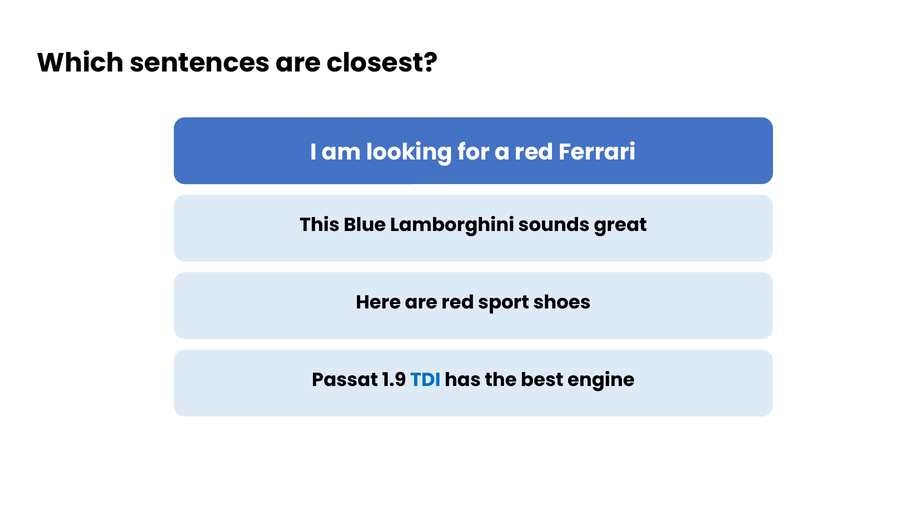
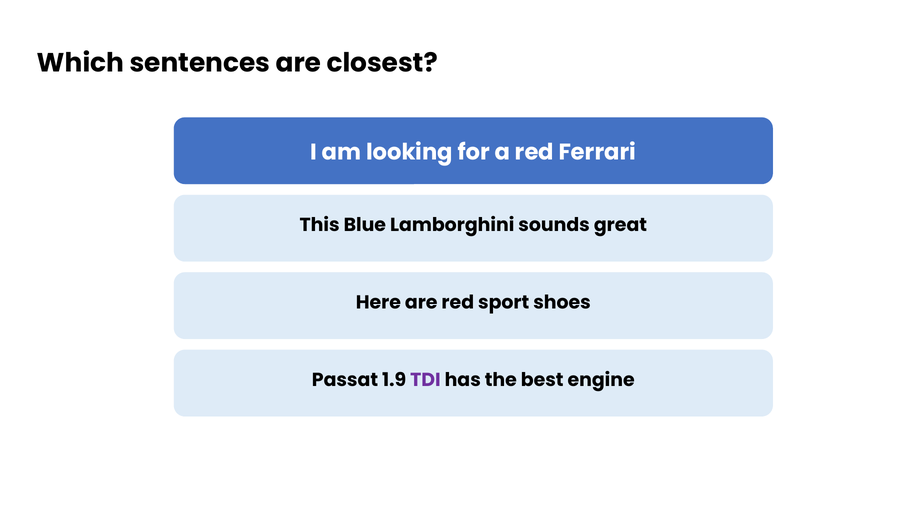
TDI colour: blue -> purple (425, 380)
